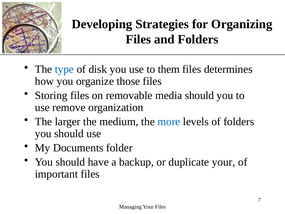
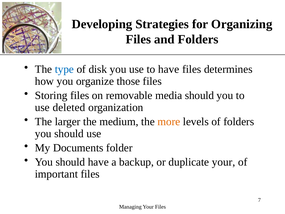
to them: them -> have (169, 69)
remove: remove -> deleted (69, 107)
more colour: blue -> orange (169, 121)
